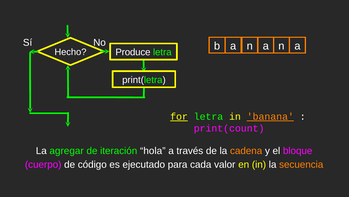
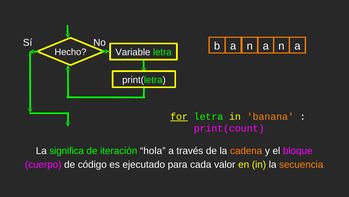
Produce: Produce -> Variable (133, 52)
banana underline: present -> none (270, 116)
agregar: agregar -> significa (67, 150)
